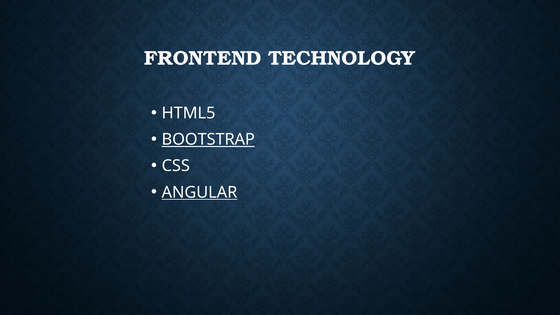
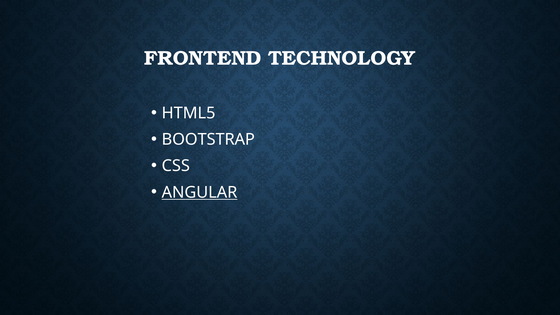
BOOTSTRAP underline: present -> none (208, 140)
